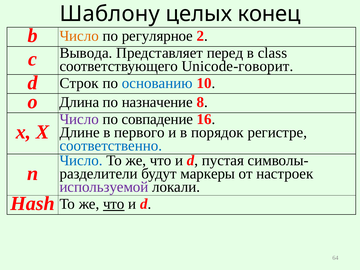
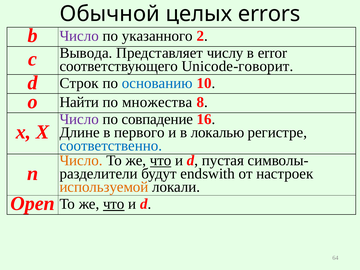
Шаблону: Шаблону -> Обычной (110, 14)
конец: конец -> errors (269, 14)
Число colour: orange -> purple (79, 36)
регулярное: регулярное -> указанного (157, 36)
перед: перед -> числу (225, 53)
class: class -> error (272, 53)
Длина: Длина -> Найти (79, 102)
назначение: назначение -> множества (157, 102)
порядок: порядок -> локалью (218, 132)
Число colour: blue -> orange (81, 160)
что underline: none -> present (161, 160)
маркеры: маркеры -> endswith (208, 174)
используемой colour: purple -> orange (104, 187)
Hash: Hash -> Open (33, 204)
